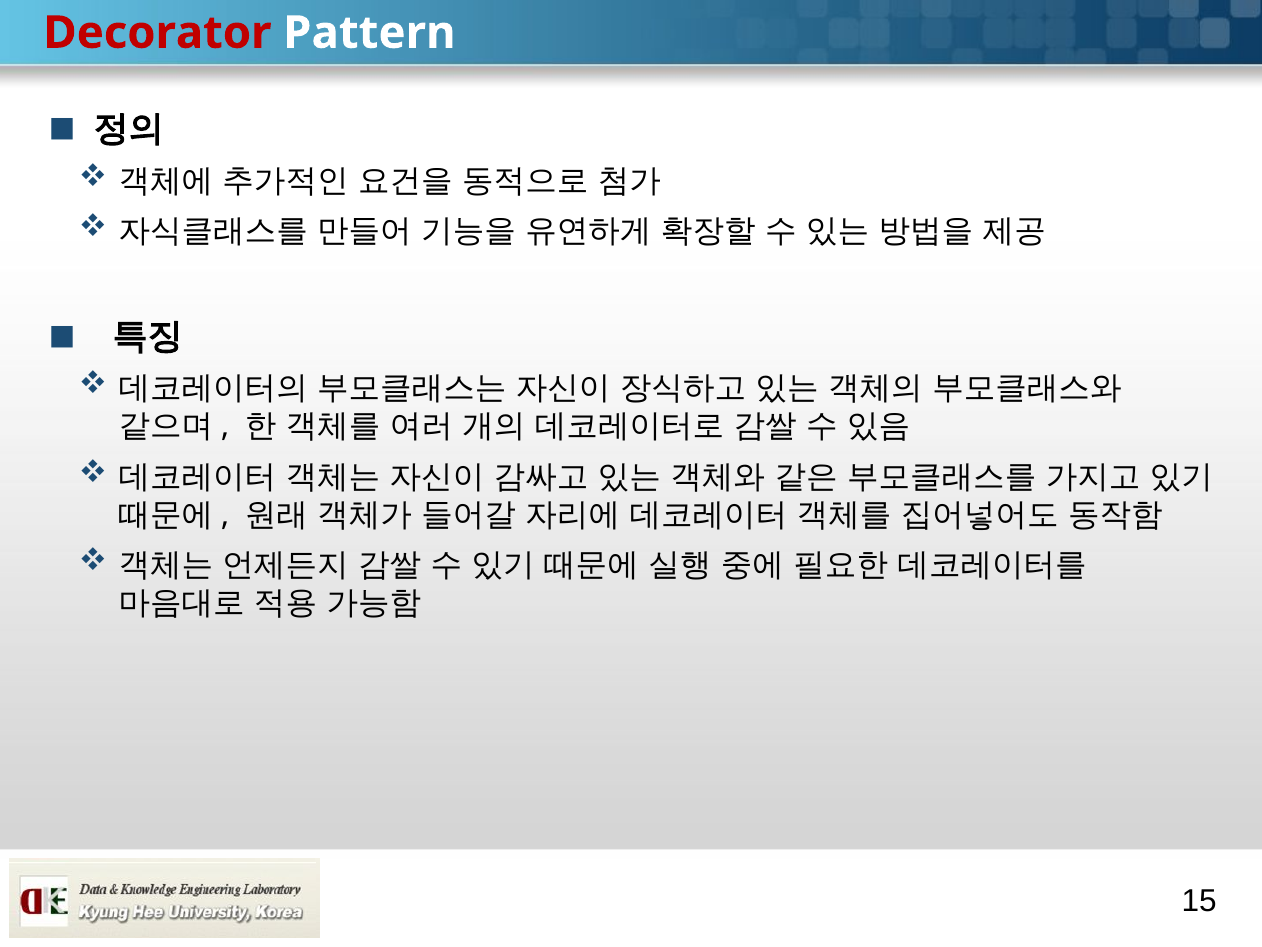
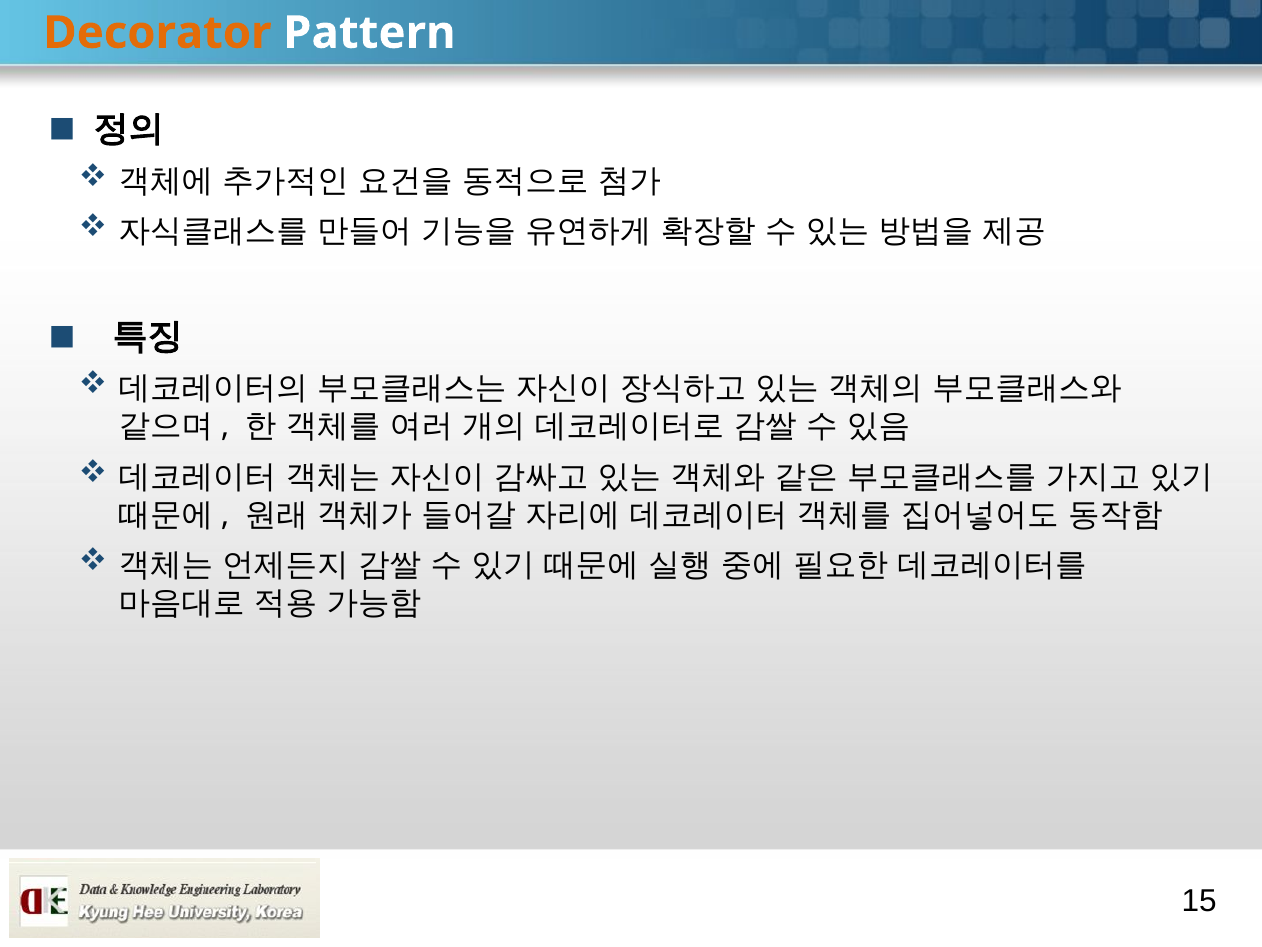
Decorator colour: red -> orange (157, 33)
